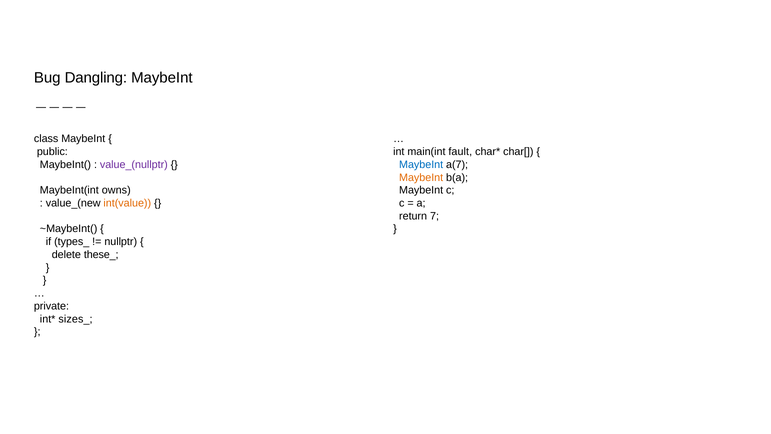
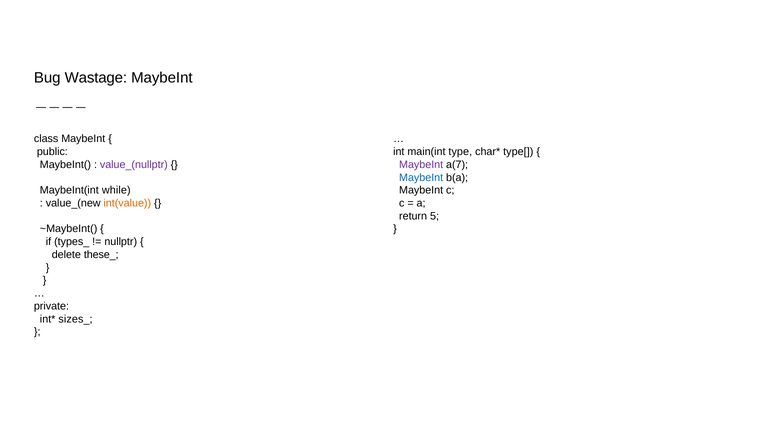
Dangling: Dangling -> Wastage (96, 78)
fault: fault -> type (460, 152)
char[: char[ -> type[ (518, 152)
MaybeInt colour: blue -> purple (421, 164)
MaybeInt colour: orange -> blue (421, 177)
owns: owns -> while (116, 190)
7: 7 -> 5 (435, 216)
